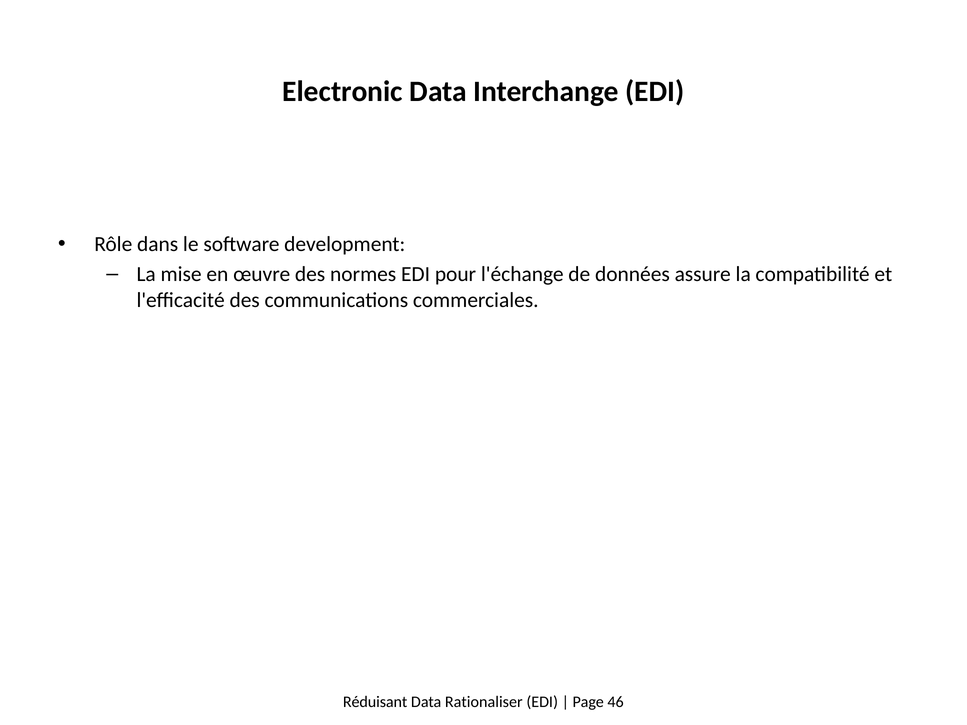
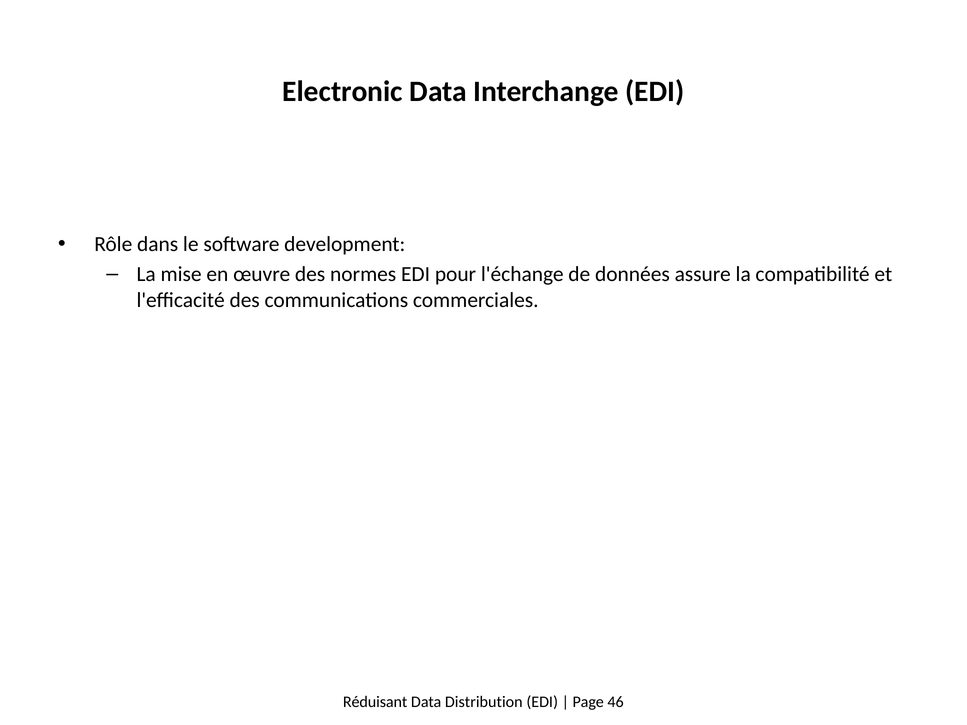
Rationaliser: Rationaliser -> Distribution (484, 702)
